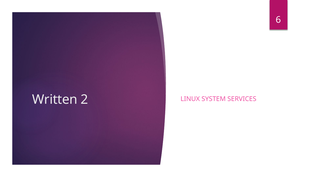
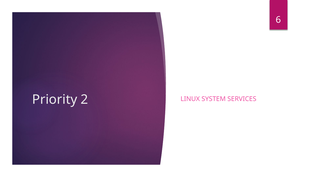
Written: Written -> Priority (55, 100)
